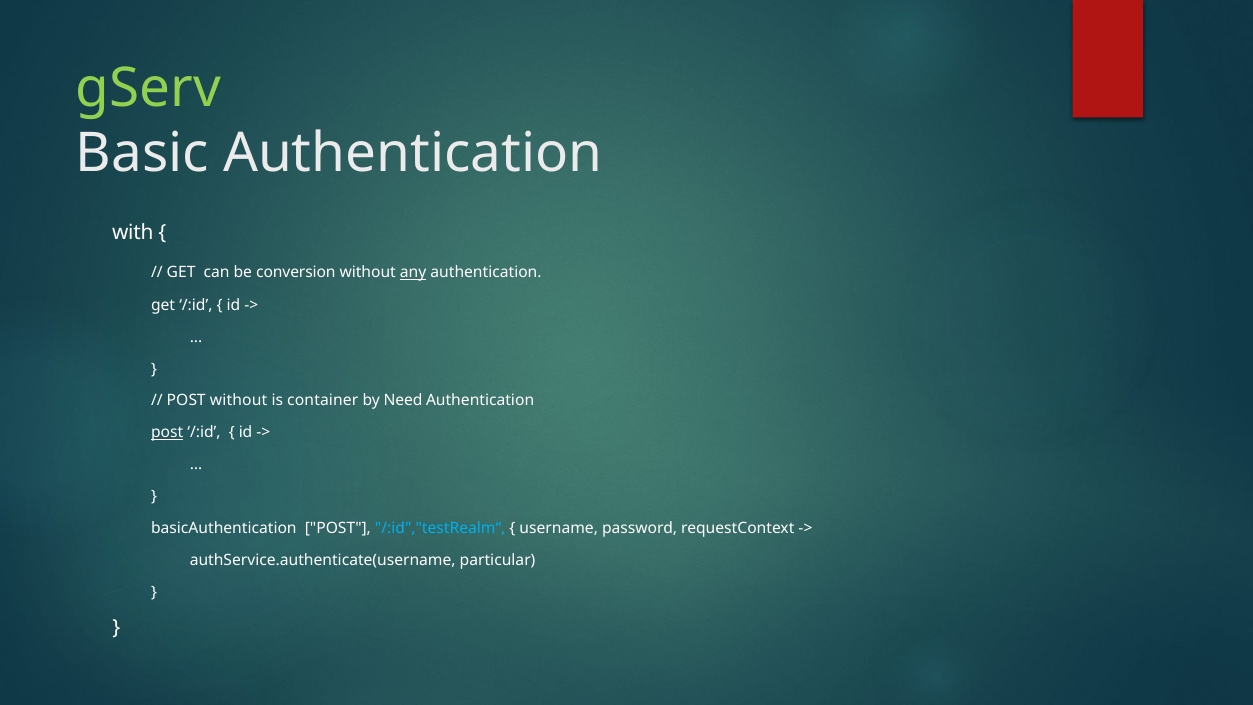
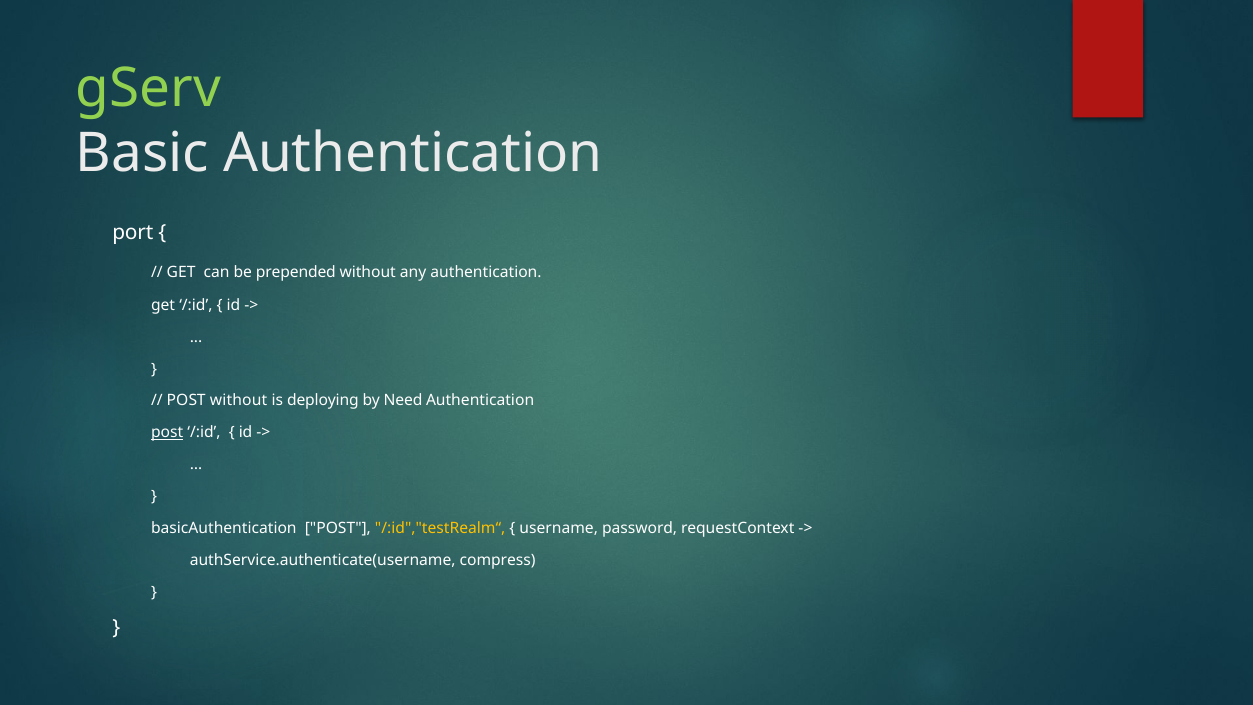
with: with -> port (133, 232)
conversion: conversion -> prepended (296, 272)
any underline: present -> none (413, 272)
container: container -> deploying (323, 401)
/:id","testRealm“ colour: light blue -> yellow (440, 528)
particular: particular -> compress (498, 560)
